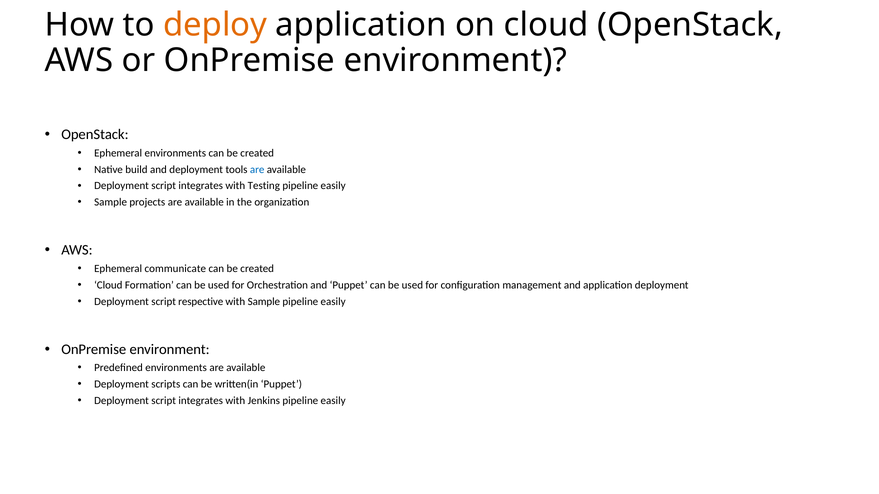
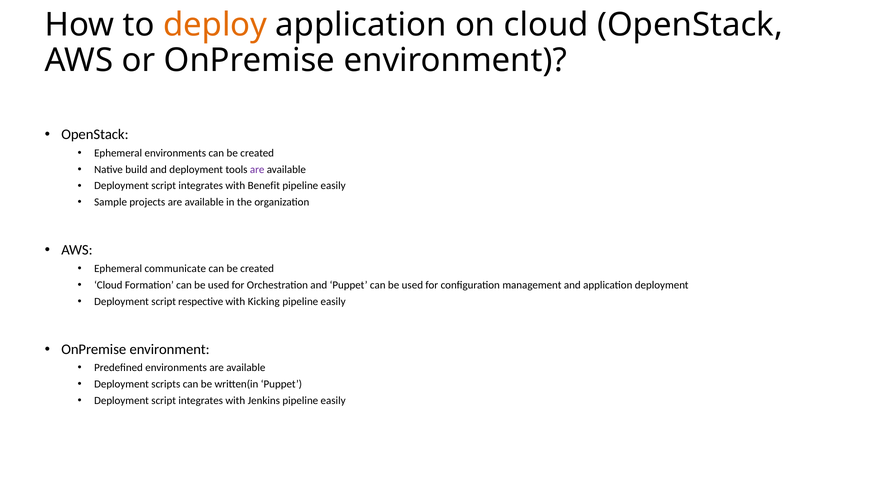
are colour: blue -> purple (257, 170)
Testing: Testing -> Benefit (264, 186)
with Sample: Sample -> Kicking (264, 302)
